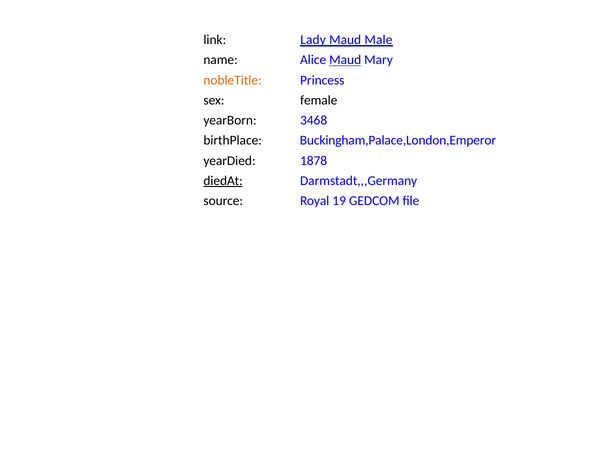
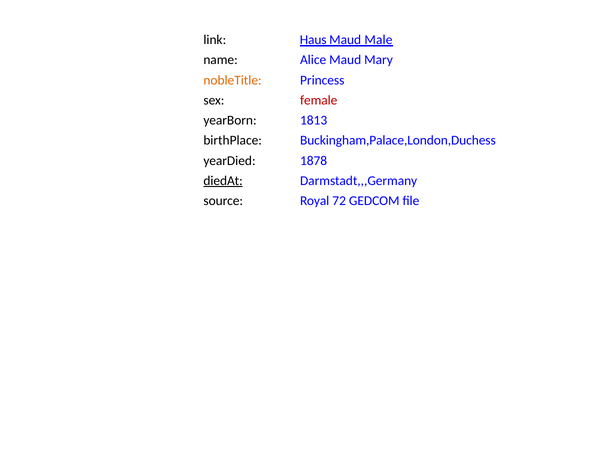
Lady: Lady -> Haus (313, 40)
Maud underline: present -> none (345, 60)
female colour: black -> red (319, 100)
3468: 3468 -> 1813 (314, 121)
Buckingham,Palace,London,Emperor: Buckingham,Palace,London,Emperor -> Buckingham,Palace,London,Duchess (398, 141)
19: 19 -> 72 (339, 201)
